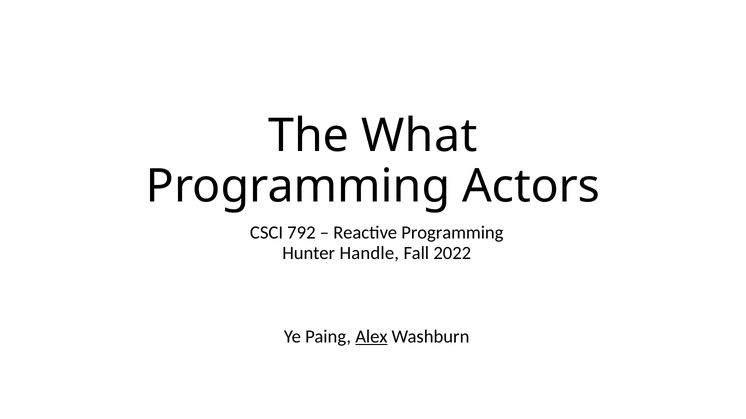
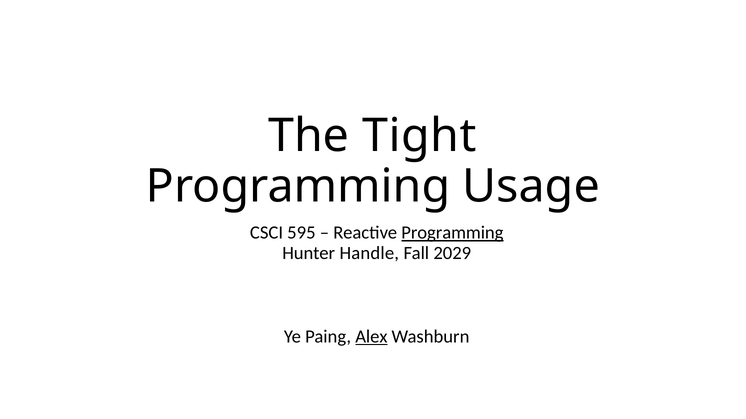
What: What -> Tight (419, 136)
Actors: Actors -> Usage (531, 187)
792: 792 -> 595 (301, 233)
Programming underline: none -> present (452, 233)
2022: 2022 -> 2029 (452, 253)
